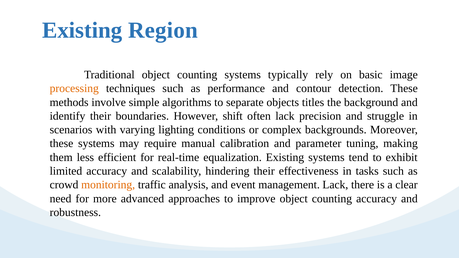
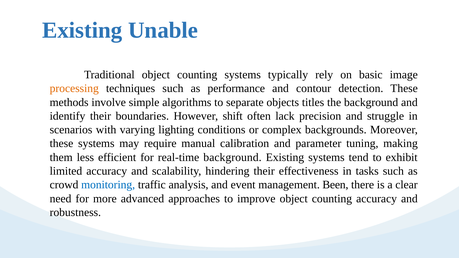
Region: Region -> Unable (163, 30)
real-time equalization: equalization -> background (232, 157)
monitoring colour: orange -> blue (108, 185)
management Lack: Lack -> Been (335, 185)
